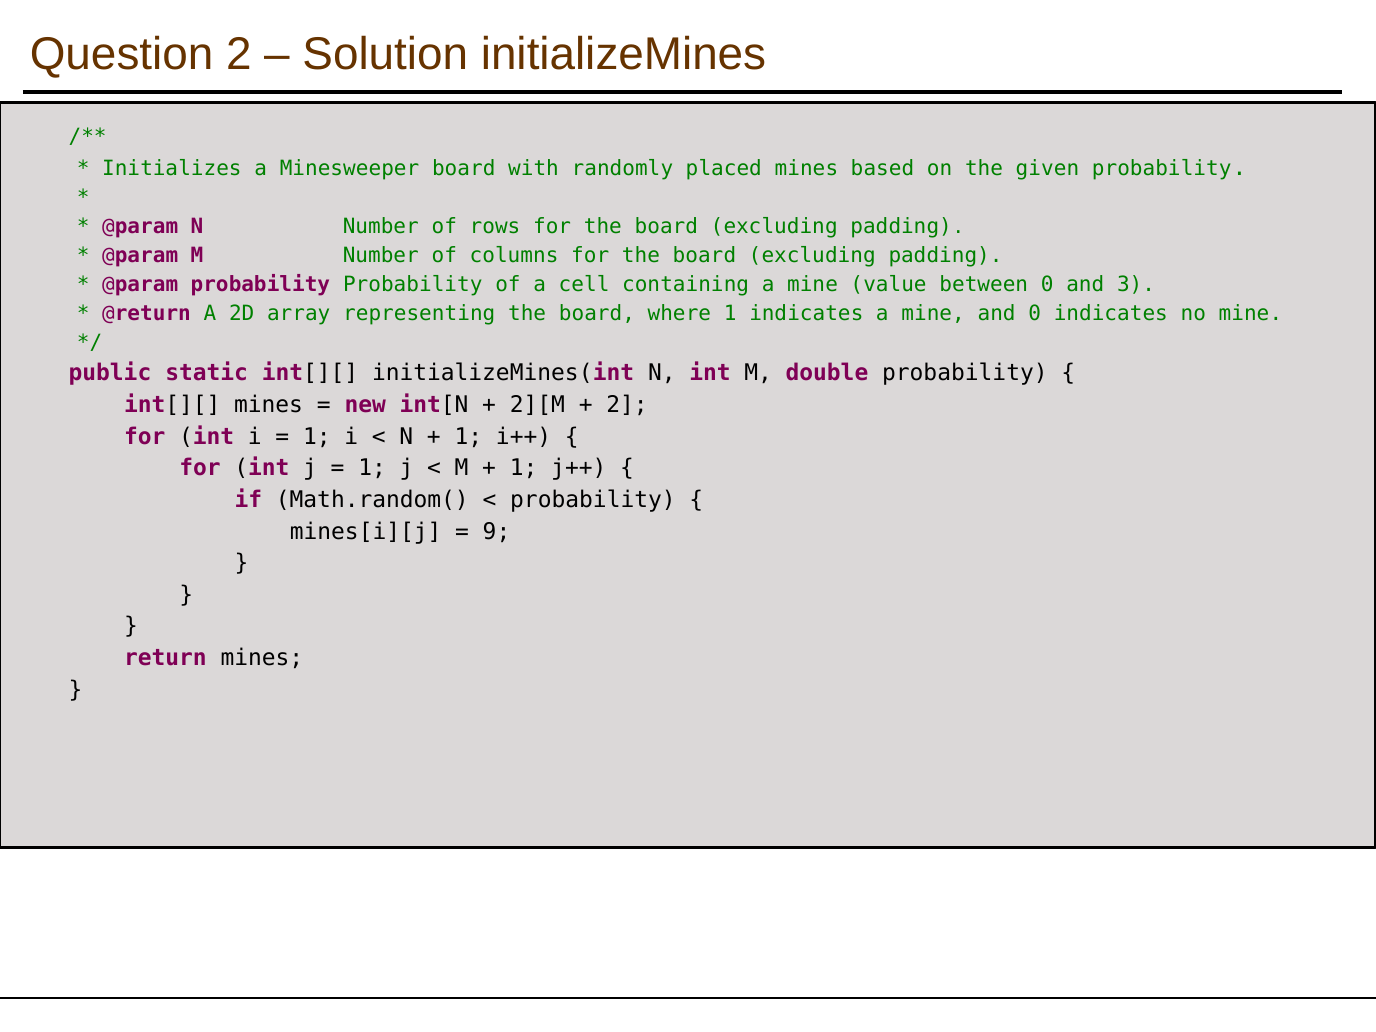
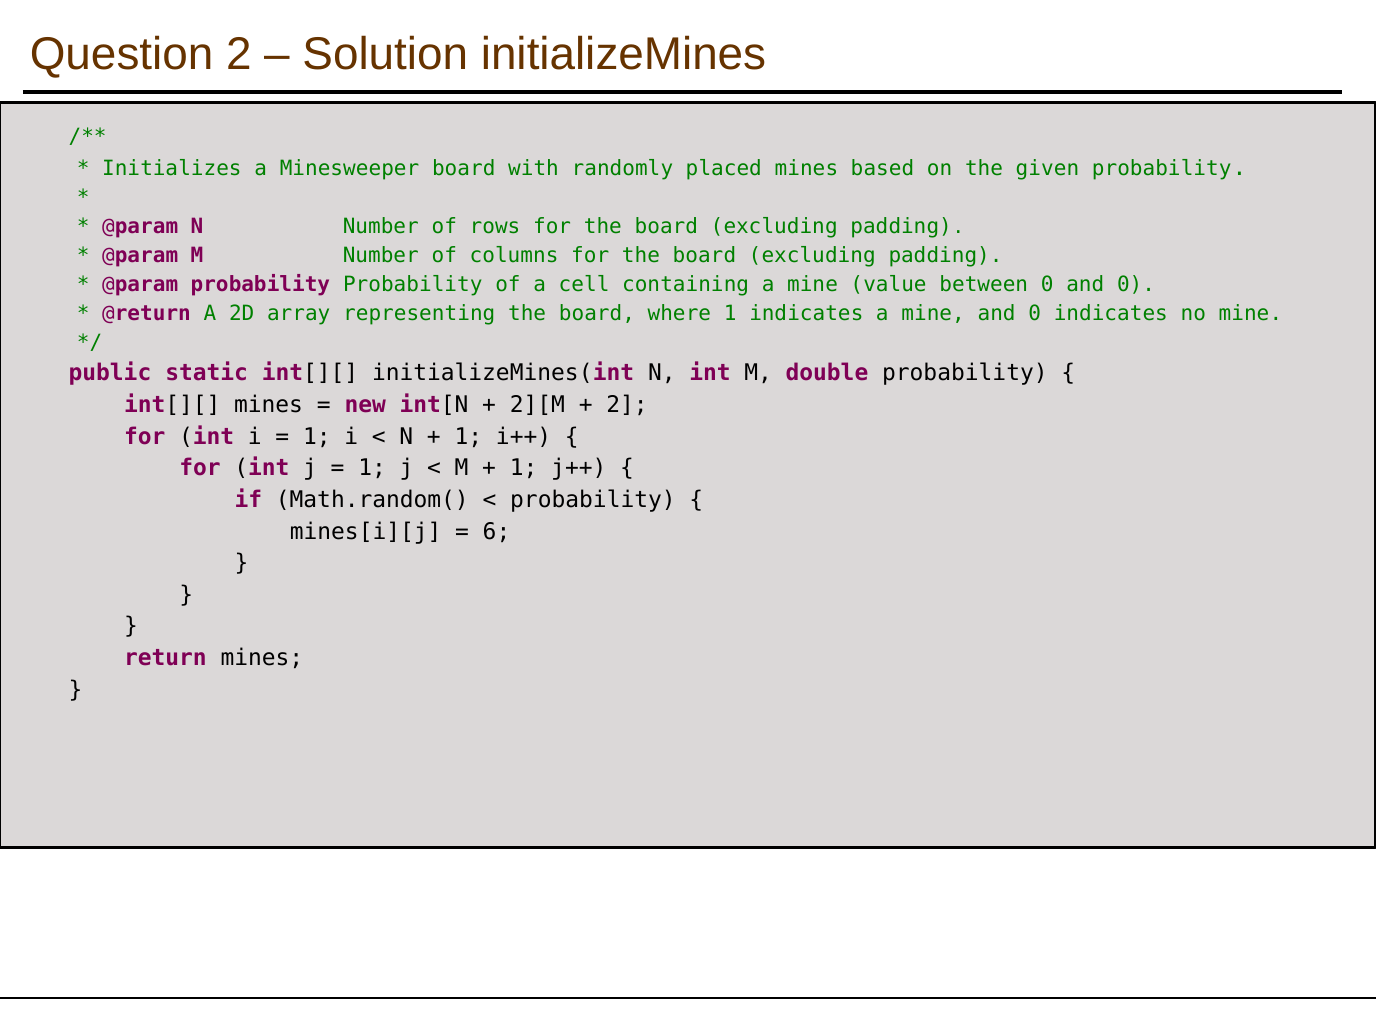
0 and 3: 3 -> 0 (1136, 285)
9: 9 -> 6 (497, 532)
